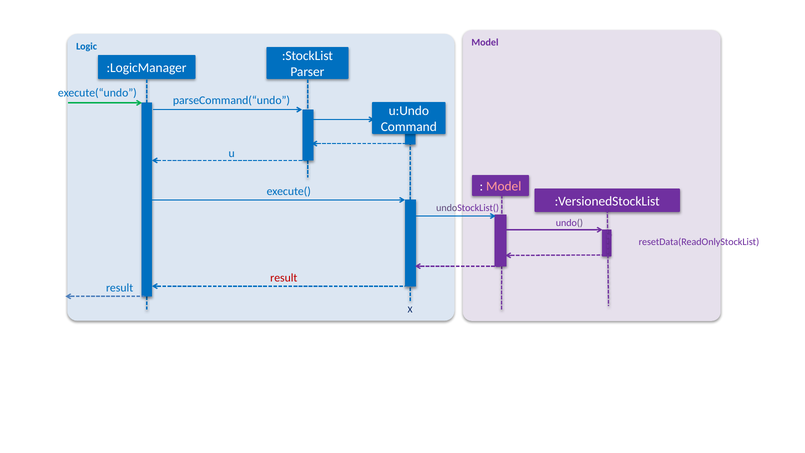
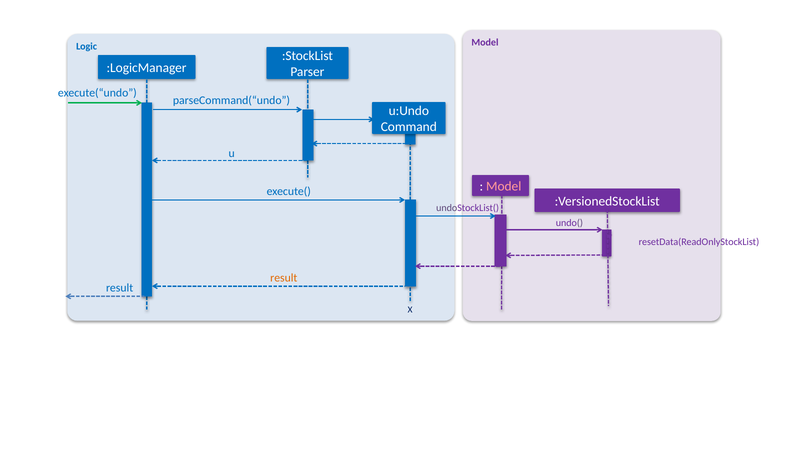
result colour: red -> orange (284, 278)
